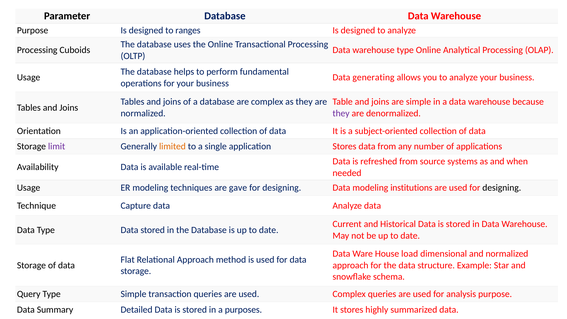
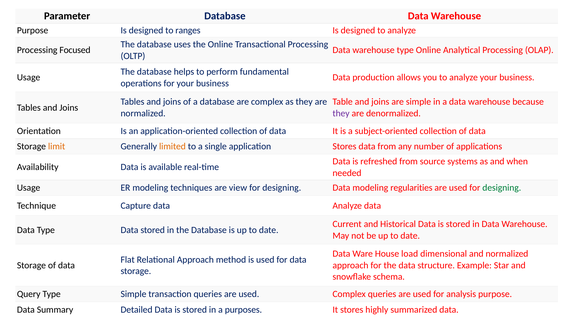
Cuboids: Cuboids -> Focused (75, 50)
generating: generating -> production (374, 77)
limit colour: purple -> orange (57, 146)
gave: gave -> view (238, 188)
institutions: institutions -> regularities (411, 188)
designing colour: black -> green (502, 188)
